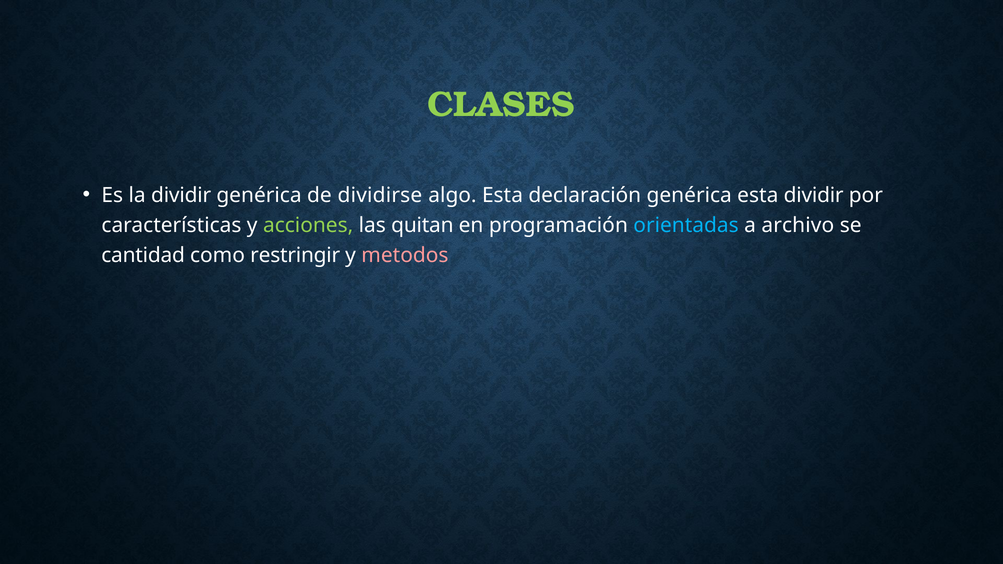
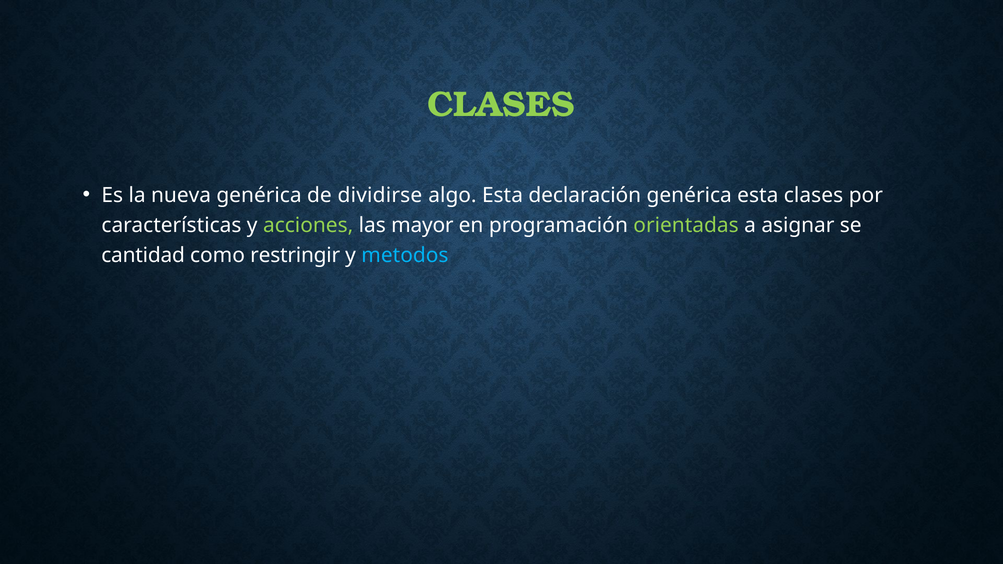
la dividir: dividir -> nueva (181, 195)
esta dividir: dividir -> clases (814, 195)
quitan: quitan -> mayor (422, 225)
orientadas colour: light blue -> light green (686, 225)
archivo: archivo -> asignar (798, 225)
metodos colour: pink -> light blue (405, 255)
